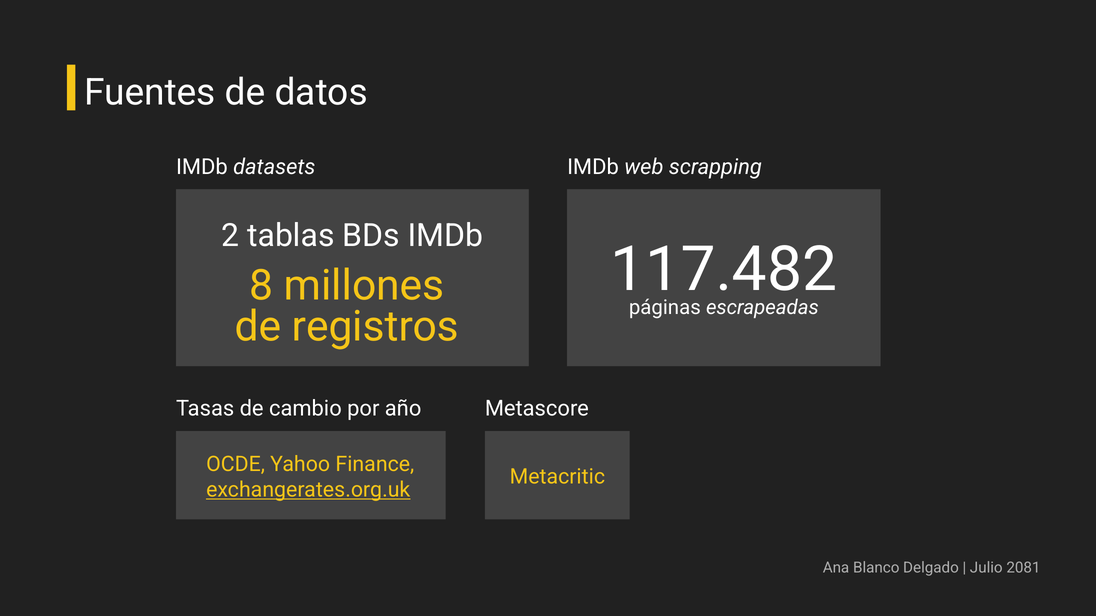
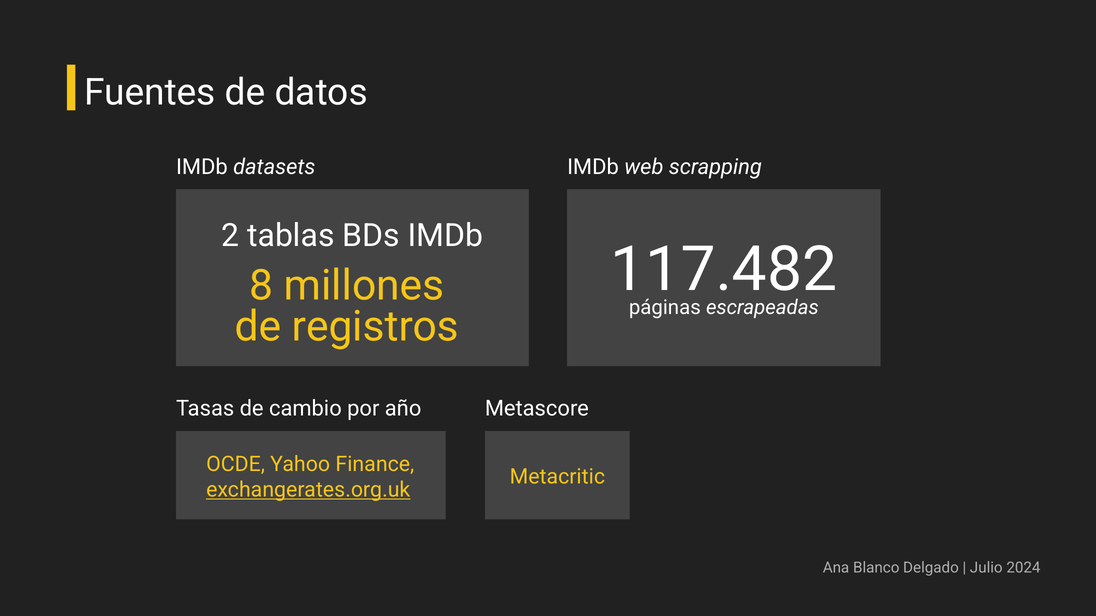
2081: 2081 -> 2024 (1023, 568)
